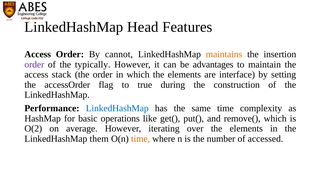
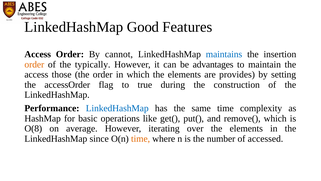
Head: Head -> Good (143, 27)
maintains colour: orange -> blue (224, 54)
order colour: purple -> orange (34, 64)
stack: stack -> those (62, 74)
interface: interface -> provides (237, 74)
O(2: O(2 -> O(8 (33, 128)
them: them -> since (99, 138)
